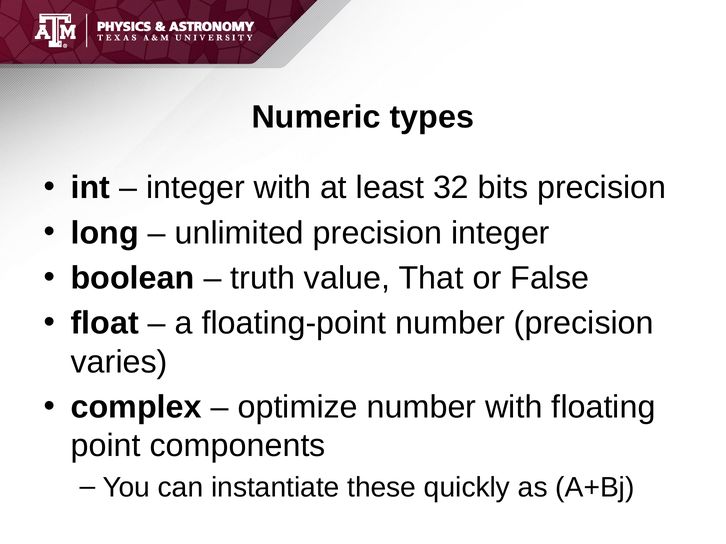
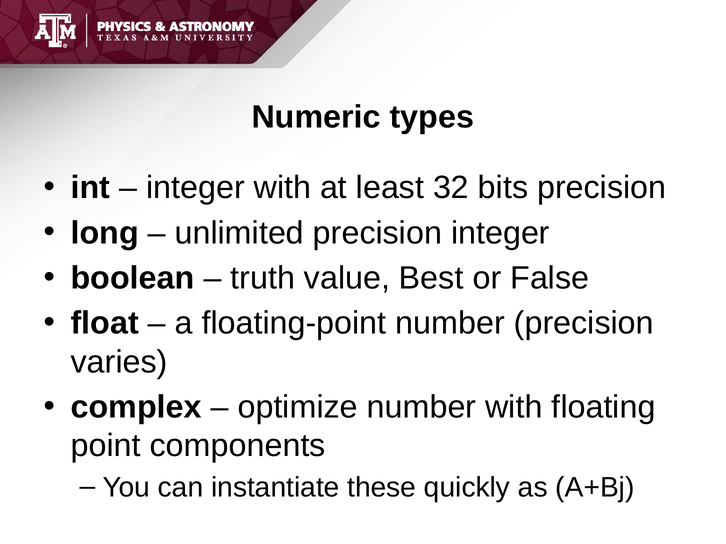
That: That -> Best (431, 278)
